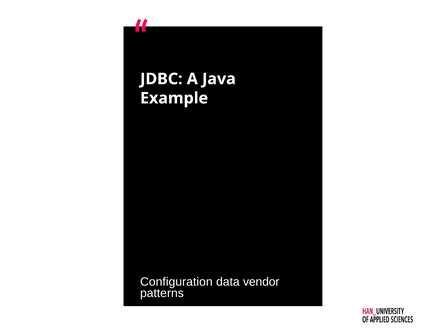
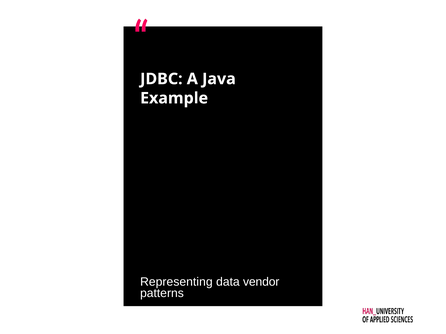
Configuration: Configuration -> Representing (176, 282)
